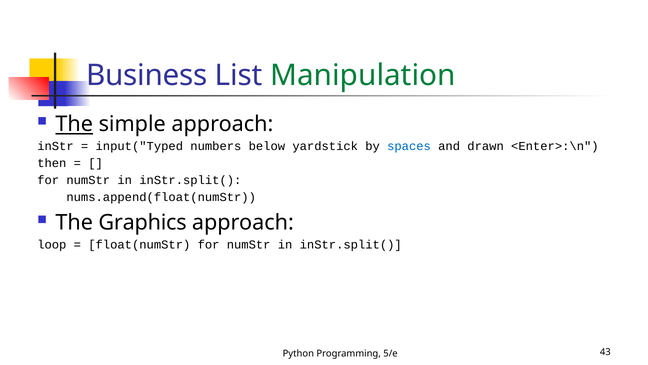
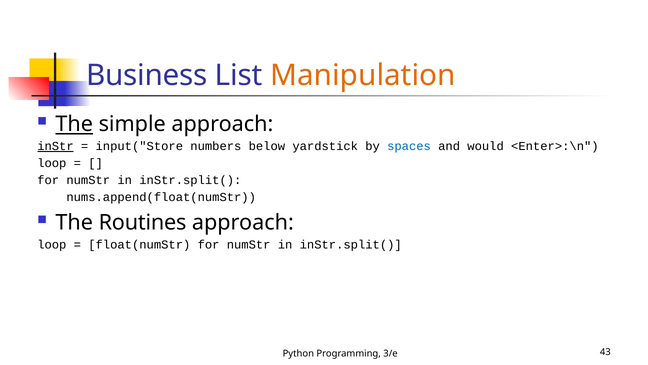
Manipulation colour: green -> orange (363, 75)
inStr underline: none -> present (55, 146)
input("Typed: input("Typed -> input("Store (139, 146)
drawn: drawn -> would (486, 146)
then: then -> loop (52, 163)
Graphics: Graphics -> Routines (143, 222)
5/e: 5/e -> 3/e (390, 353)
